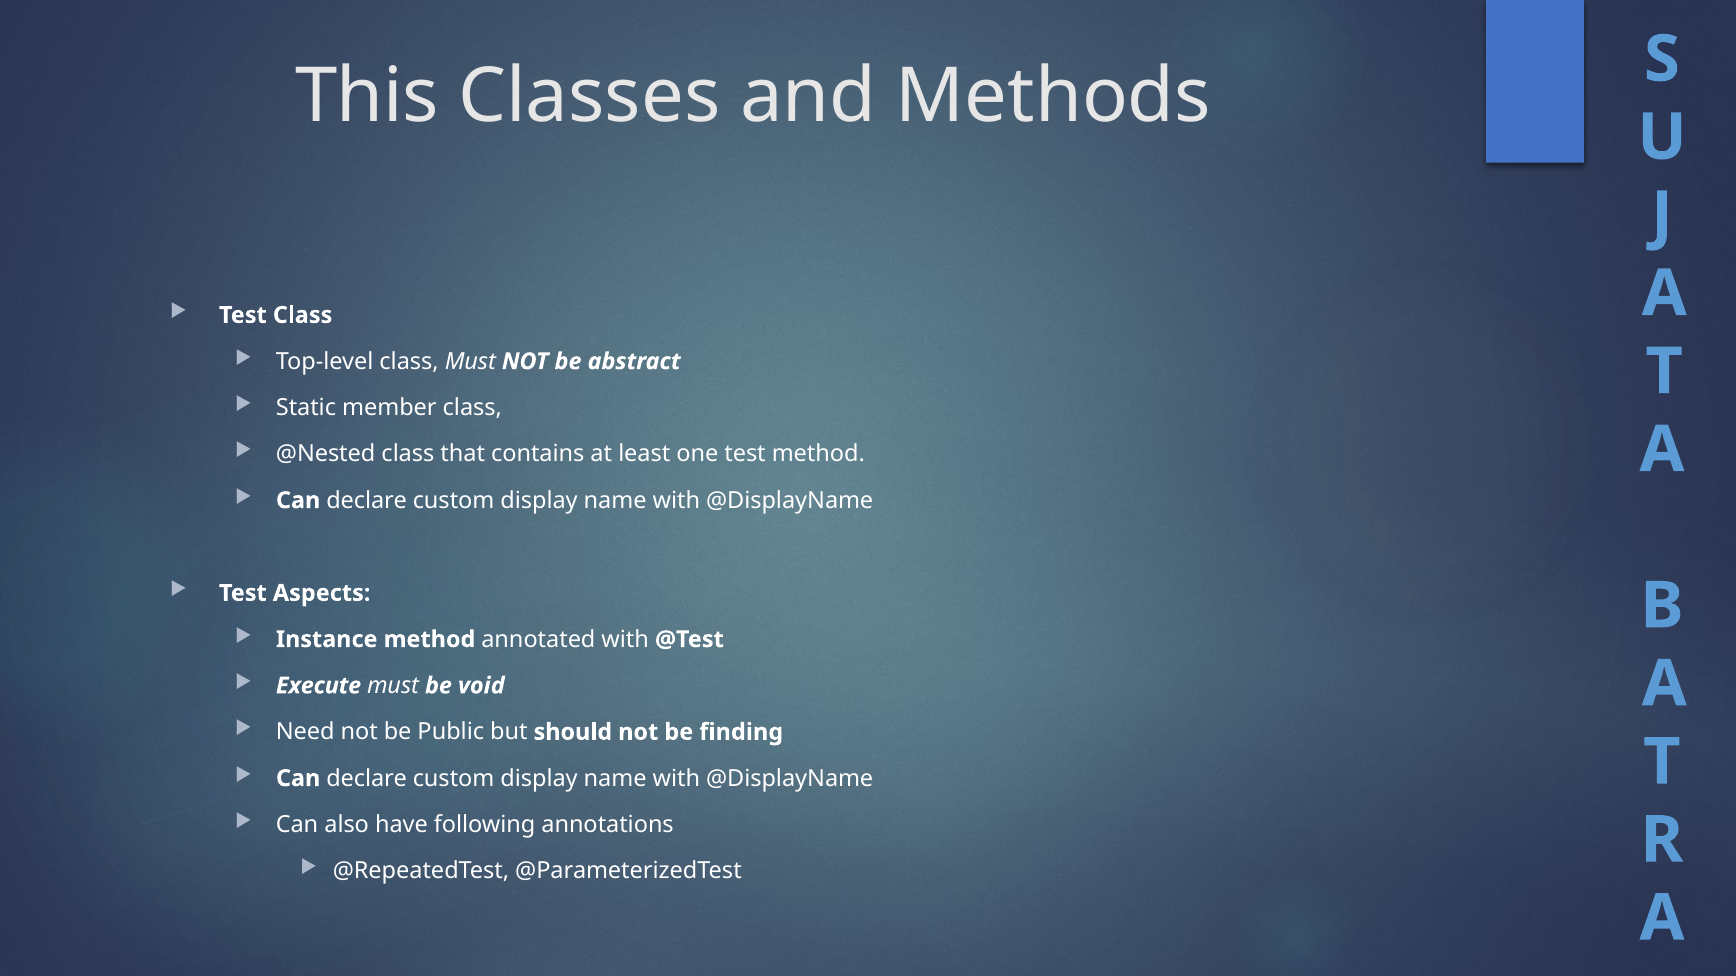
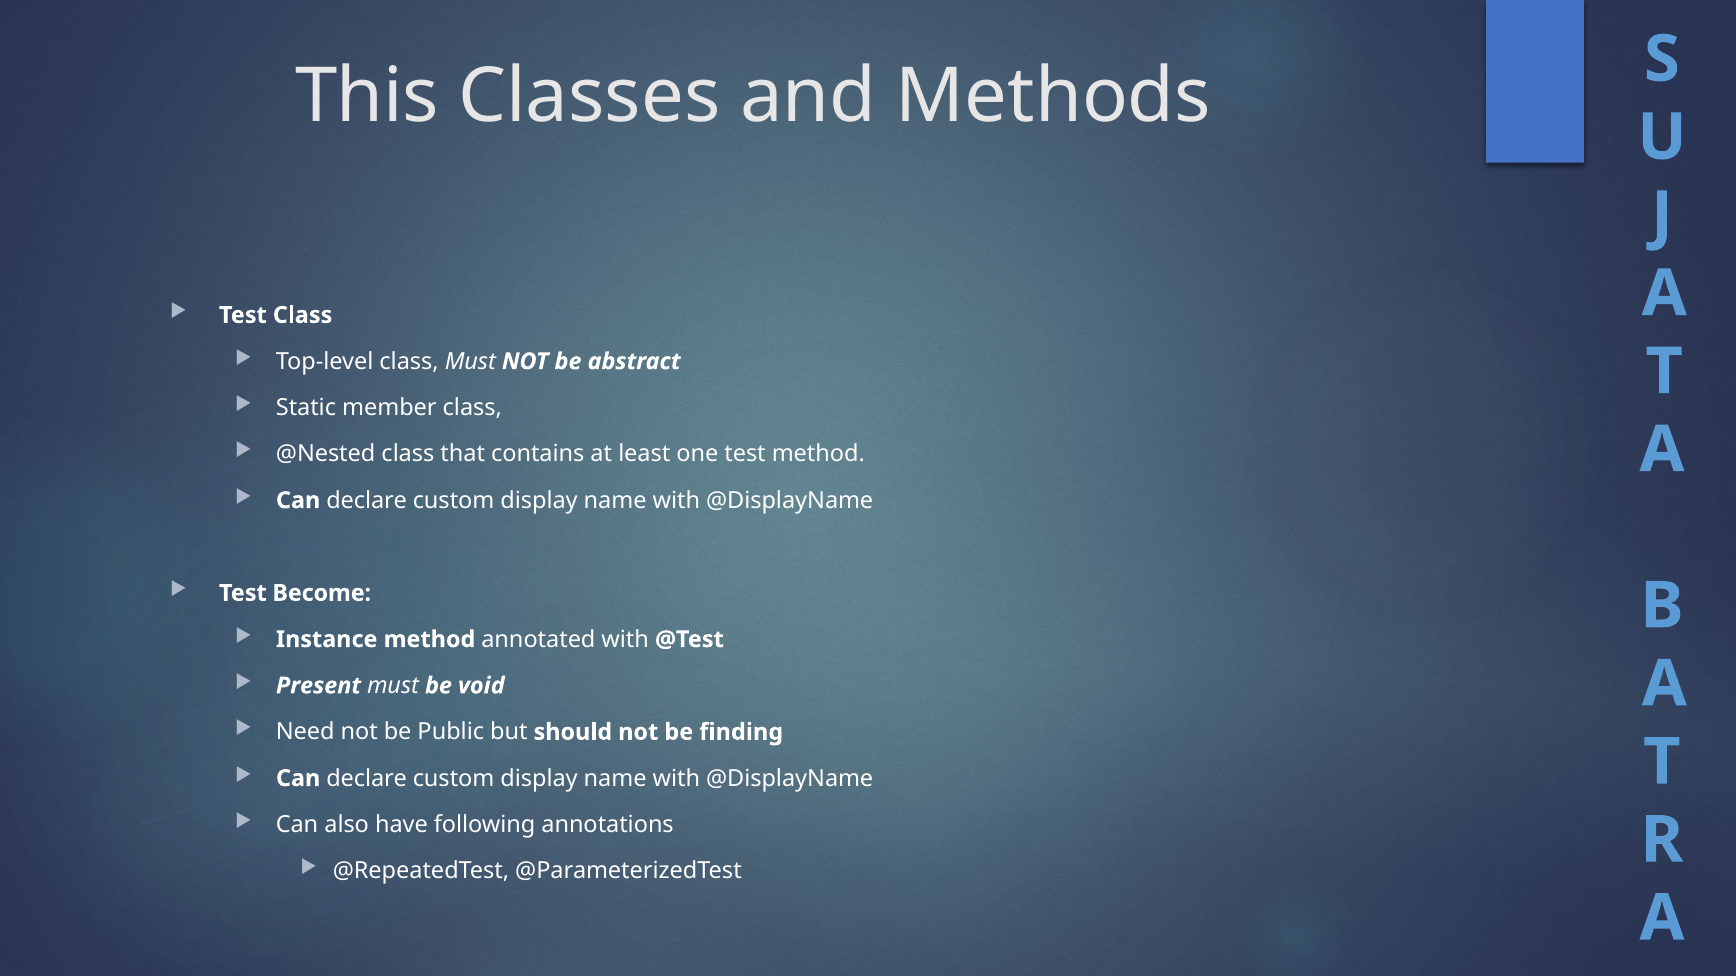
Aspects: Aspects -> Become (322, 593)
Execute: Execute -> Present (318, 686)
